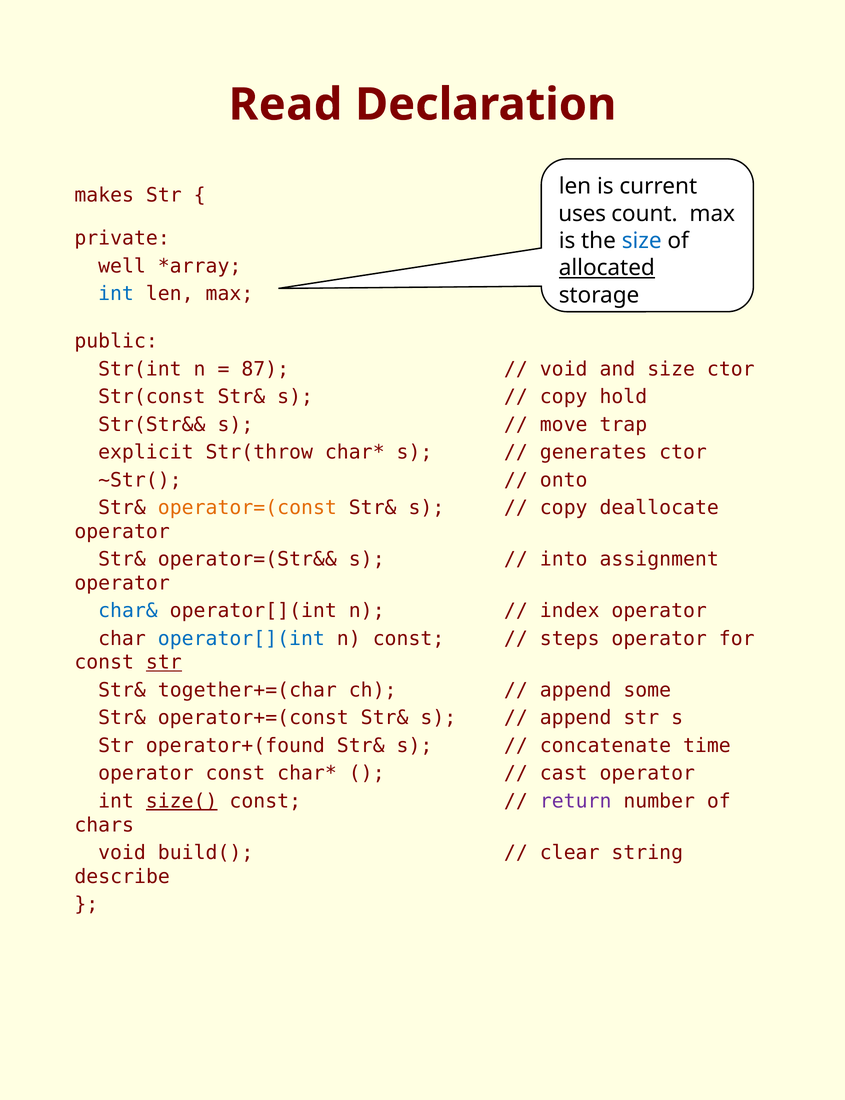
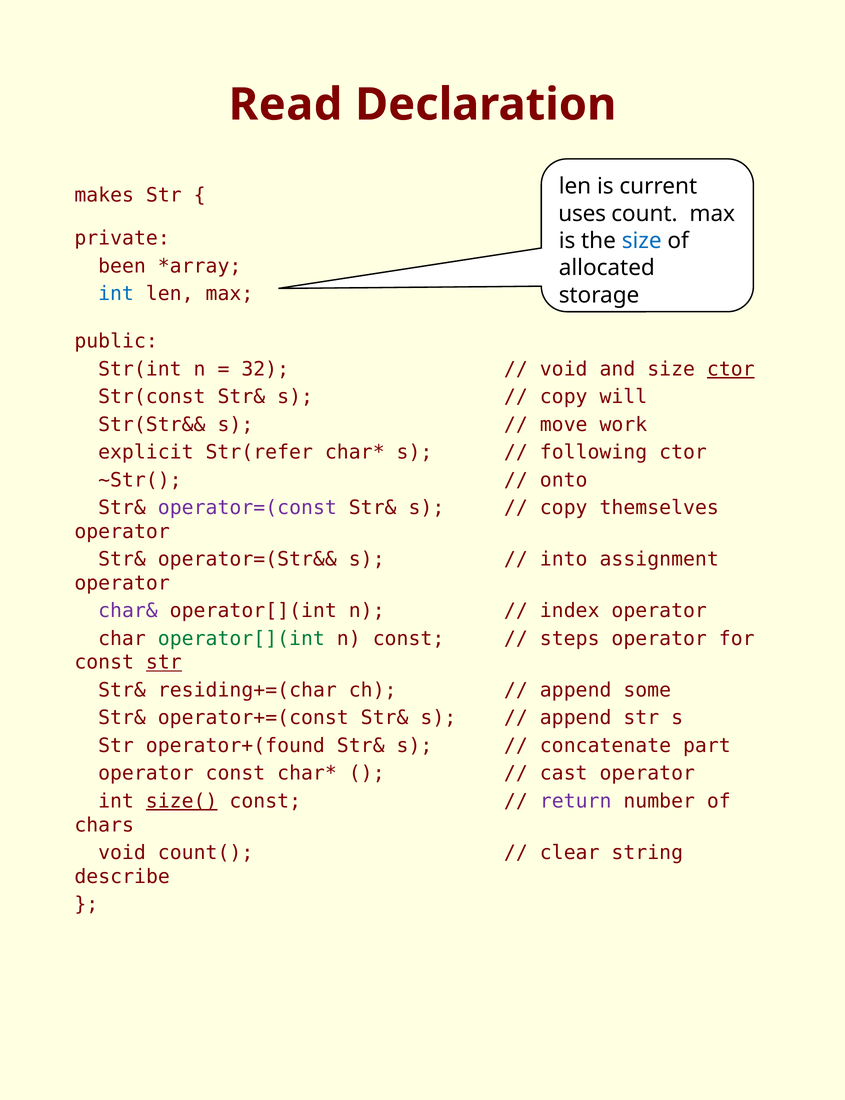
well: well -> been (122, 266)
allocated underline: present -> none (607, 268)
87: 87 -> 32 (265, 369)
ctor underline: none -> present (731, 369)
hold: hold -> will (623, 397)
trap: trap -> work (623, 424)
Str(throw: Str(throw -> Str(refer (259, 452)
generates: generates -> following (594, 452)
operator=(const colour: orange -> purple (247, 508)
deallocate: deallocate -> themselves (659, 508)
char& colour: blue -> purple (128, 611)
operator[](int colour: blue -> green (241, 638)
together+=(char: together+=(char -> residing+=(char (247, 690)
time: time -> part (707, 745)
build(: build( -> count( (206, 852)
